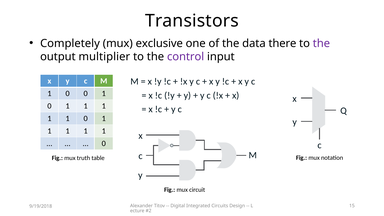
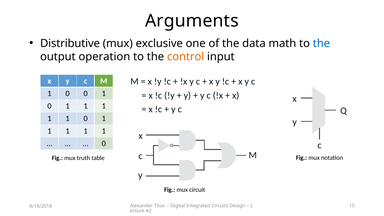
Transistors: Transistors -> Arguments (192, 21)
Completely: Completely -> Distributive (70, 43)
there: there -> math (282, 43)
the colour: purple -> blue (321, 43)
multiplier: multiplier -> operation (104, 57)
control colour: purple -> orange (186, 57)
